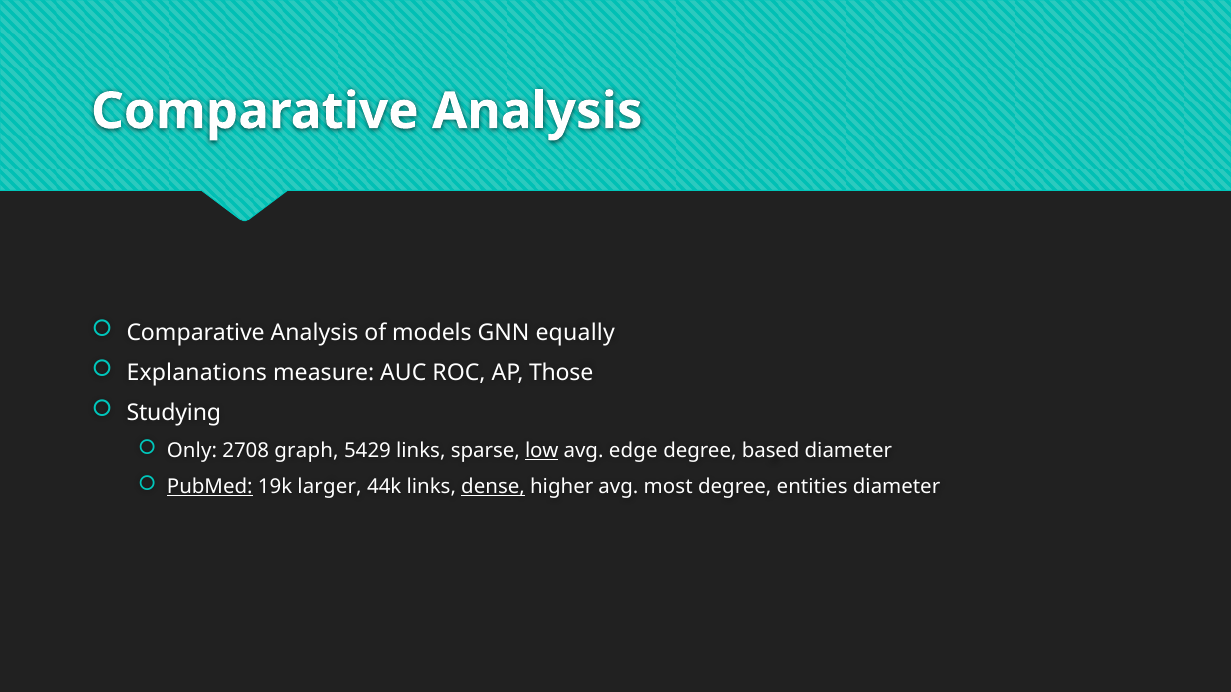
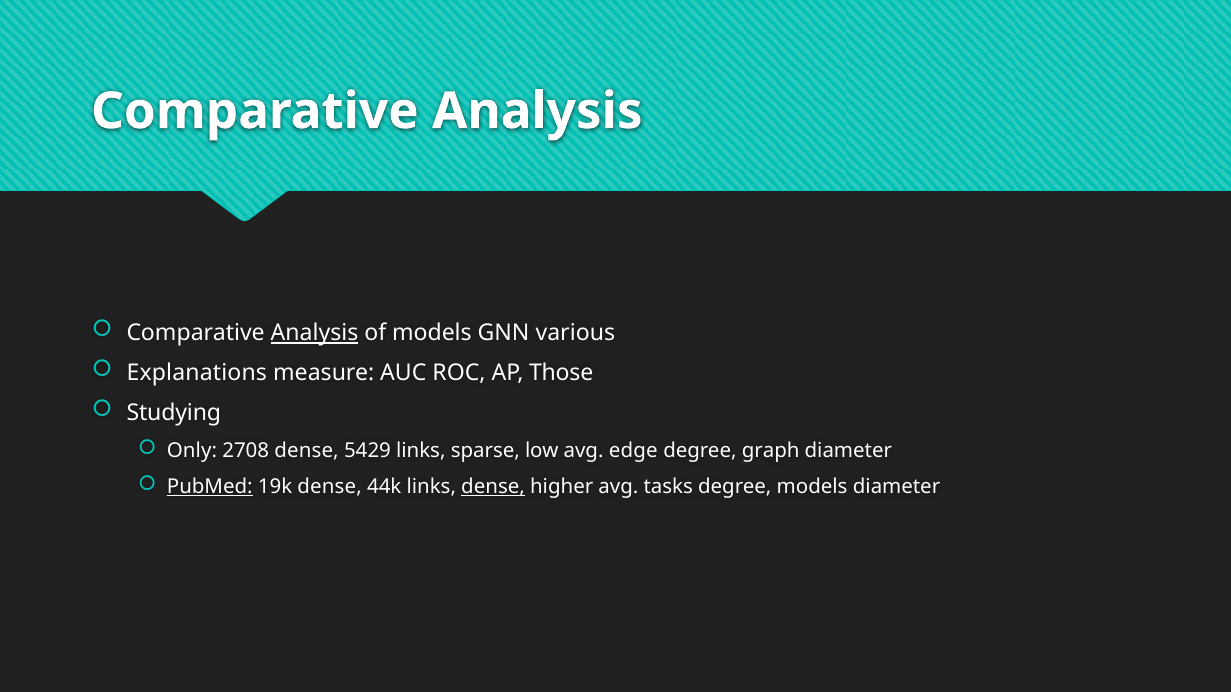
Analysis underline: none -> present (315, 333)
equally: equally -> various (575, 333)
2708 graph: graph -> dense (307, 451)
low underline: present -> none (542, 451)
based: based -> graph (771, 451)
19k larger: larger -> dense (330, 487)
most: most -> tasks (668, 487)
degree entities: entities -> models (812, 487)
